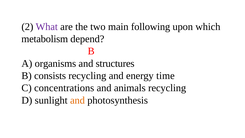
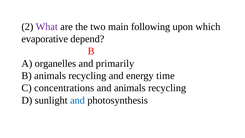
metabolism: metabolism -> evaporative (45, 39)
organisms: organisms -> organelles (55, 63)
structures: structures -> primarily (115, 63)
B consists: consists -> animals (50, 76)
and colour: orange -> blue (77, 100)
